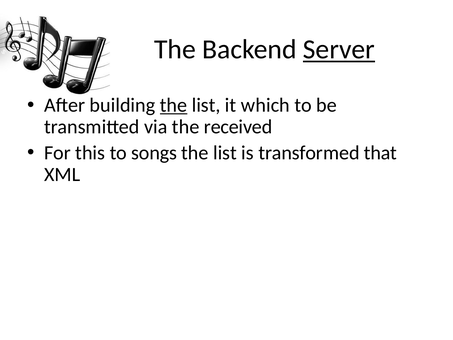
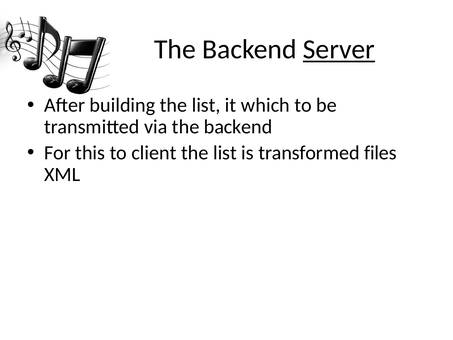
the underline: present -> none (174, 105)
via the received: received -> backend (238, 127)
songs: songs -> client (154, 153)
that: that -> files (380, 153)
